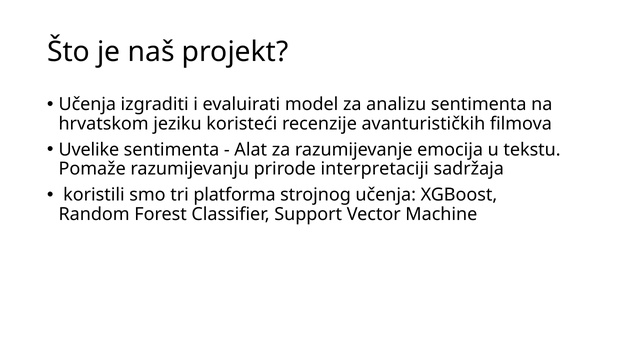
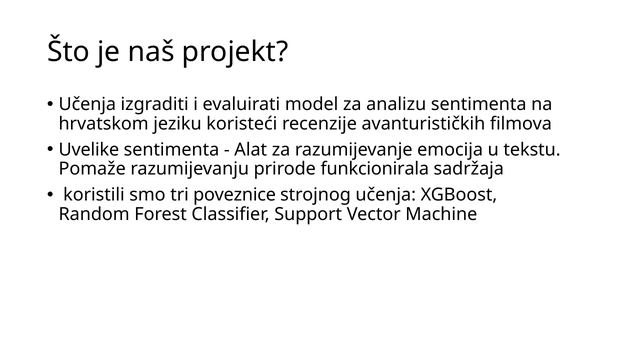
interpretaciji: interpretaciji -> funkcionirala (375, 169)
platforma: platforma -> poveznice (235, 195)
